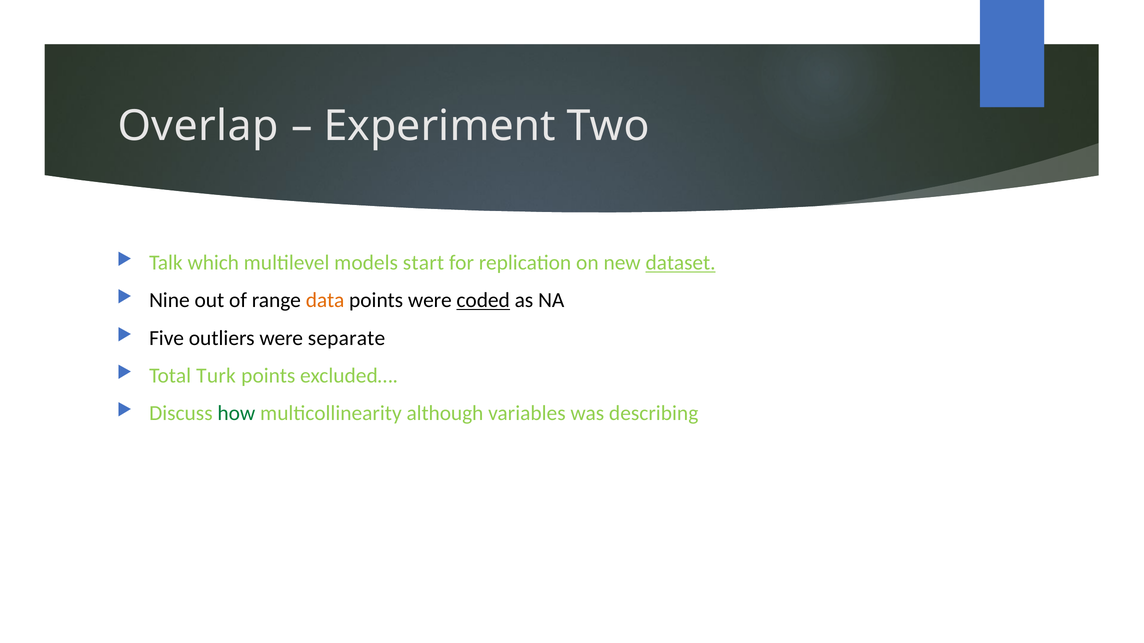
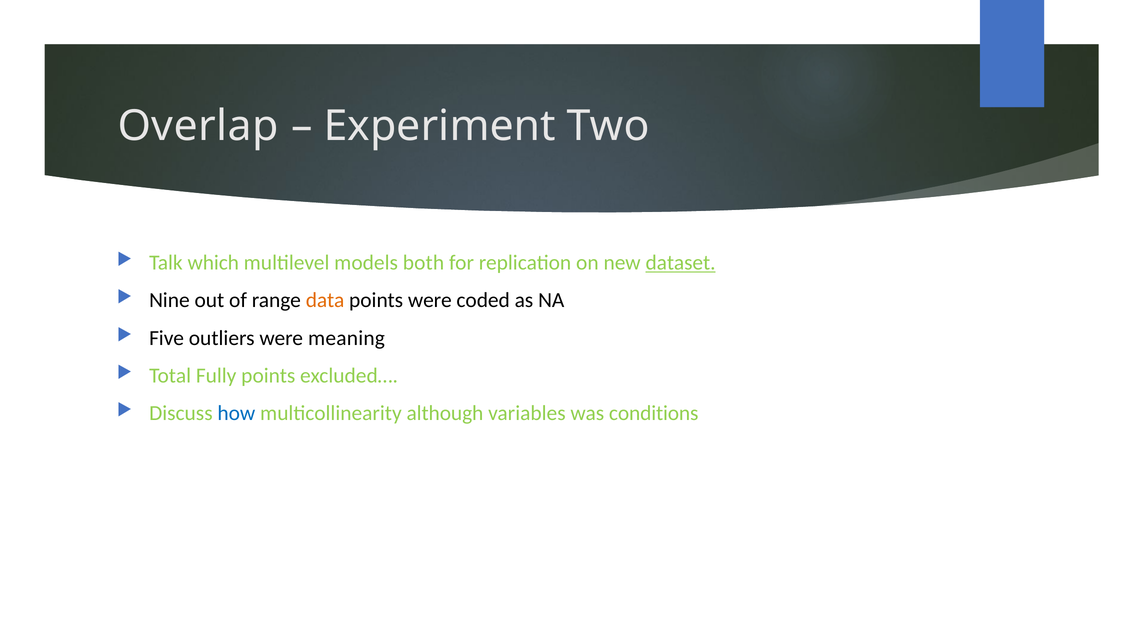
start: start -> both (423, 263)
coded underline: present -> none (483, 301)
separate: separate -> meaning (347, 338)
Turk: Turk -> Fully (216, 376)
how colour: green -> blue (236, 414)
describing: describing -> conditions (654, 414)
